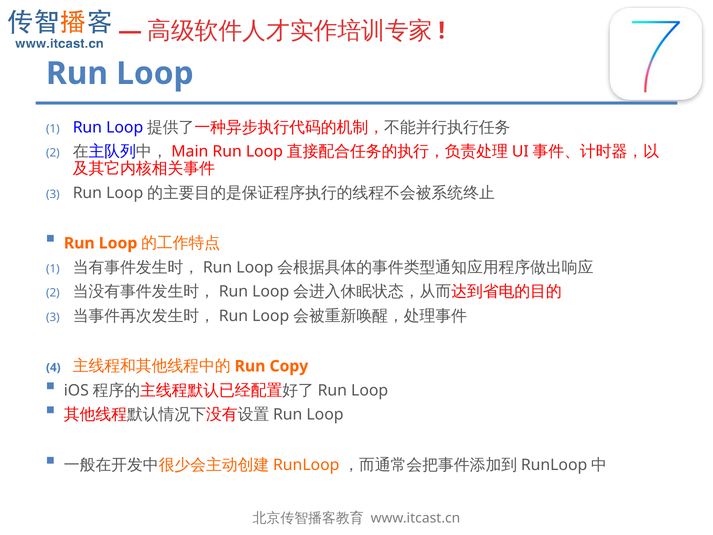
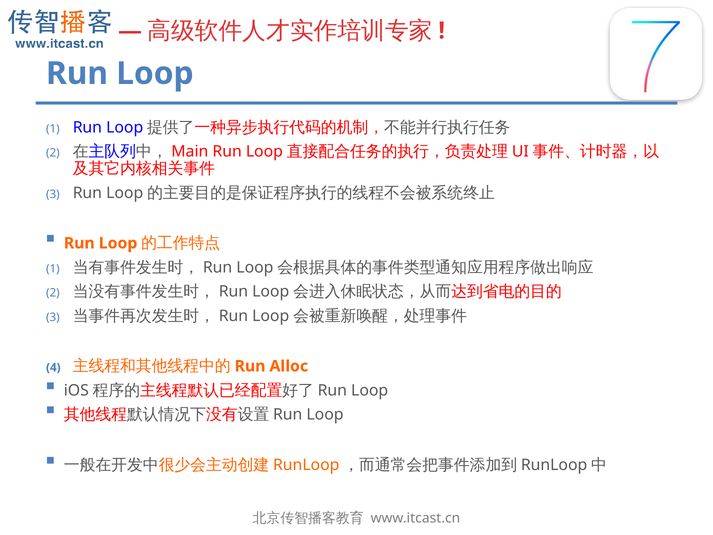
Copy: Copy -> Alloc (289, 366)
